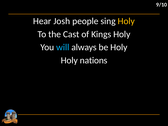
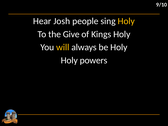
Cast: Cast -> Give (71, 34)
will colour: light blue -> yellow (63, 47)
nations: nations -> powers (94, 60)
